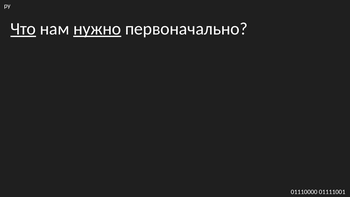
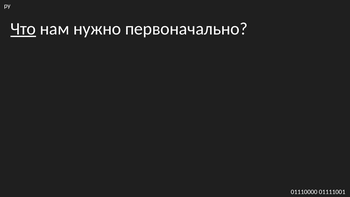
нужно underline: present -> none (97, 29)
